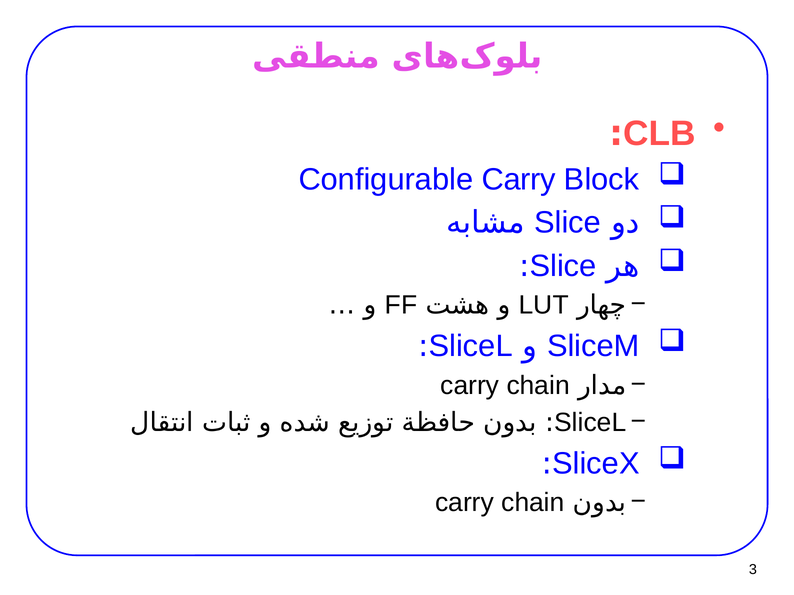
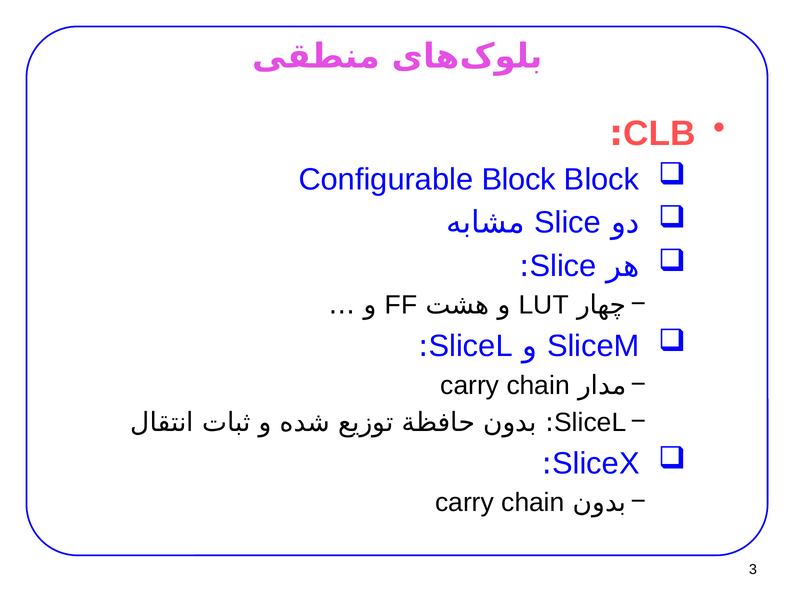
Configurable Carry: Carry -> Block (519, 180)
